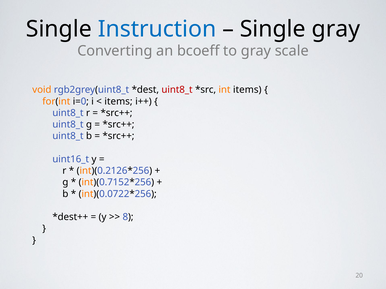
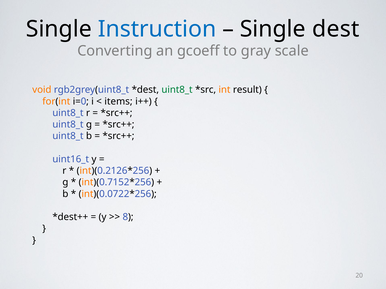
Single gray: gray -> dest (336, 29)
bcoeff: bcoeff -> gcoeff (198, 51)
uint8_t colour: red -> green (177, 90)
int items: items -> result (247, 90)
